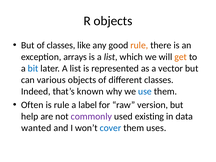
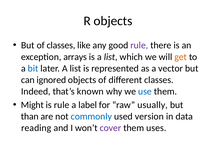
rule colour: orange -> purple (139, 45)
various: various -> ignored (51, 80)
Often: Often -> Might (32, 105)
version: version -> usually (153, 105)
help: help -> than (30, 116)
commonly colour: purple -> blue (91, 116)
existing: existing -> version (149, 116)
wanted: wanted -> reading (36, 128)
cover colour: blue -> purple (110, 128)
